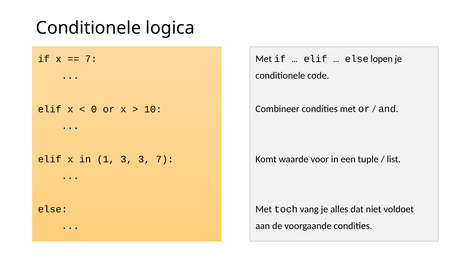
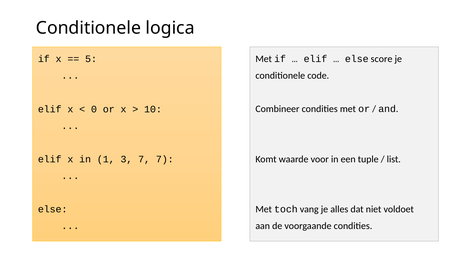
lopen: lopen -> score (382, 59)
7: 7 -> 5 (91, 59)
3 3: 3 -> 7 (144, 159)
